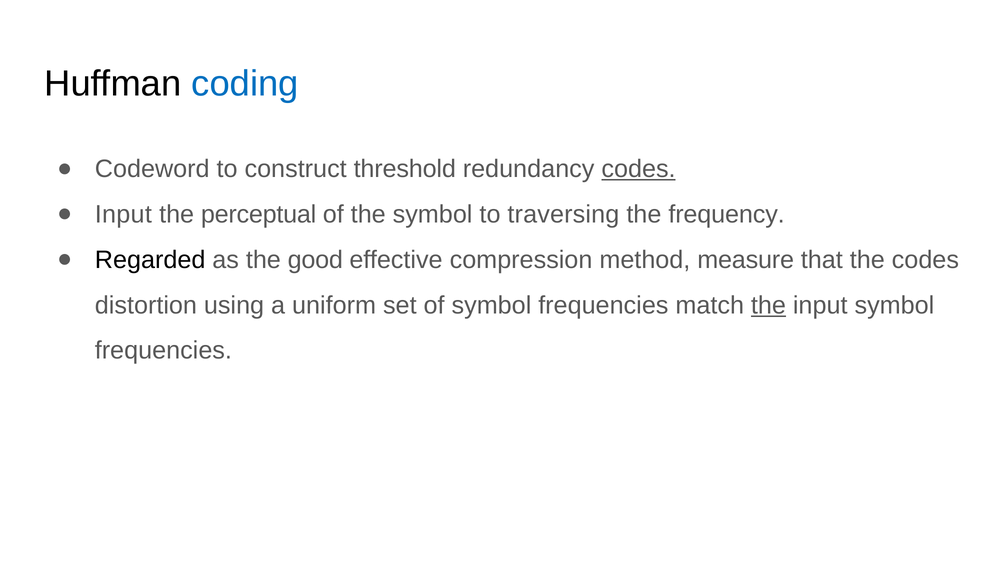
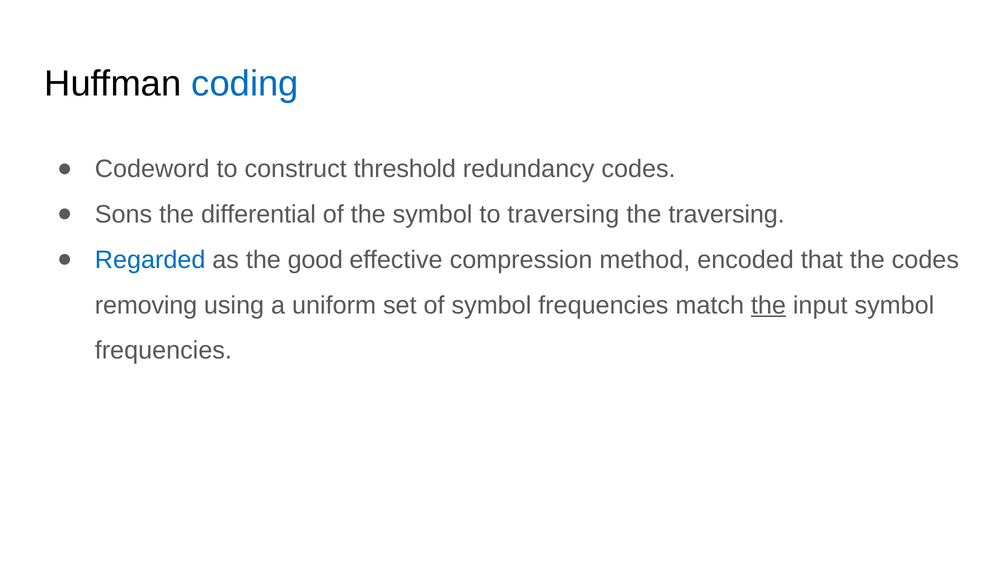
codes underline: present -> none (639, 169)
Input: Input -> Sons (124, 214)
perceptual: perceptual -> differential (259, 214)
the frequency: frequency -> traversing (727, 214)
Regarded colour: black -> blue (150, 260)
measure: measure -> encoded (746, 260)
distortion: distortion -> removing (146, 305)
